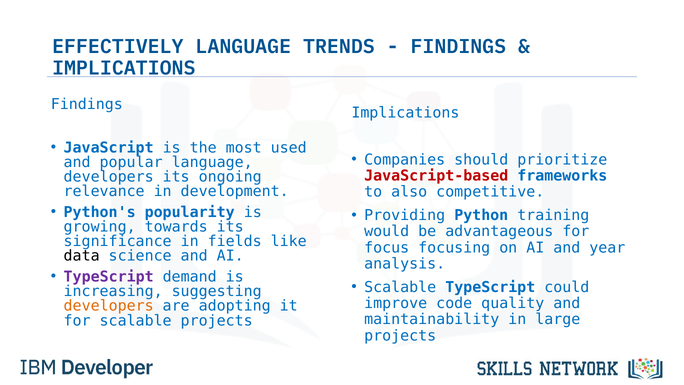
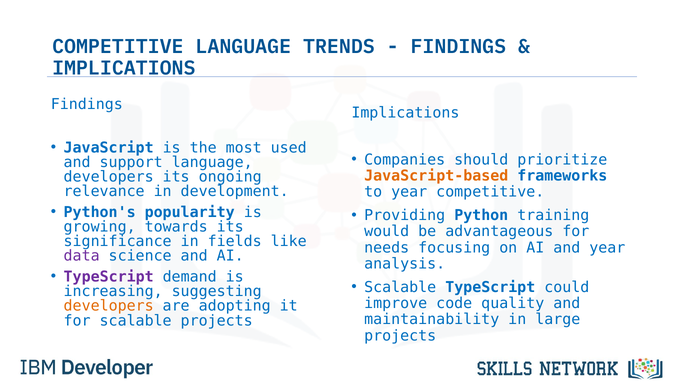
EFFECTIVELY: EFFECTIVELY -> COMPETITIVE (118, 47)
popular: popular -> support (131, 162)
JavaScript-based colour: red -> orange (436, 176)
to also: also -> year (409, 192)
focus: focus -> needs (387, 247)
data colour: black -> purple (82, 256)
